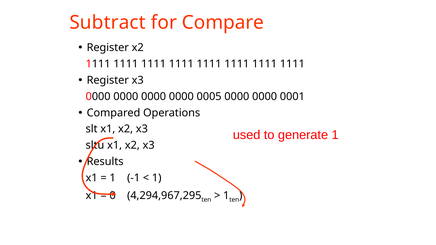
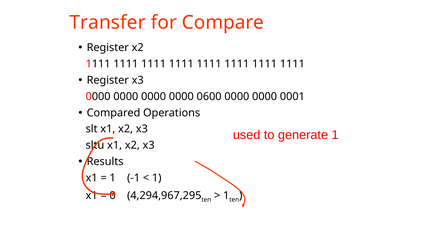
Subtract: Subtract -> Transfer (108, 23)
0005: 0005 -> 0600 (209, 97)
